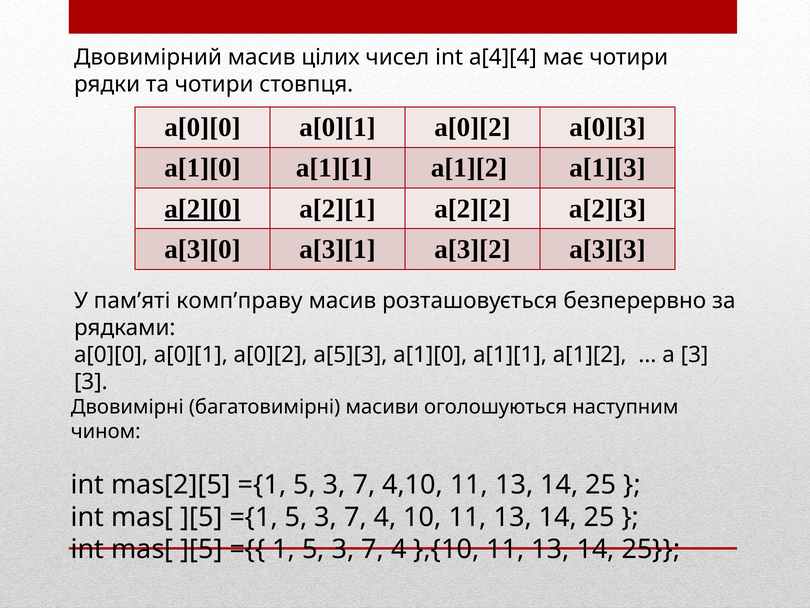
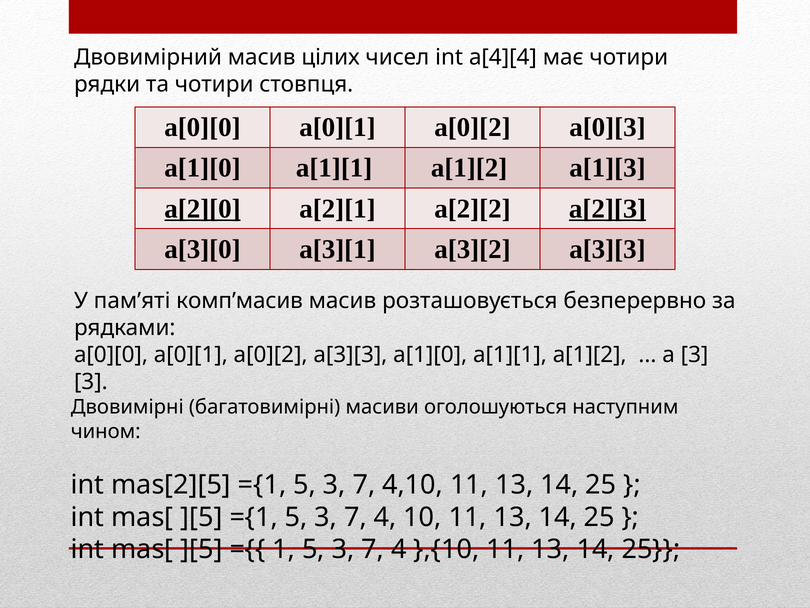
а[2][З underline: none -> present (608, 208)
комп’праву: комп’праву -> комп’масив (240, 300)
а[0][2 а[5][3: а[5][3 -> а[3][3 (350, 354)
